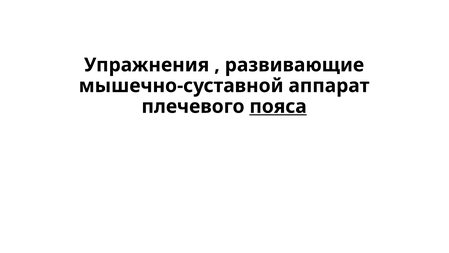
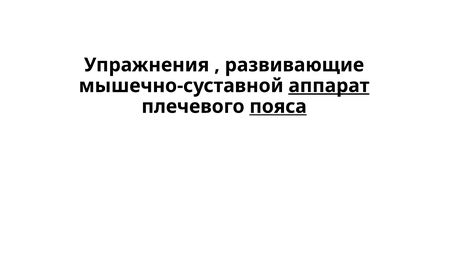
аппарат underline: none -> present (329, 86)
